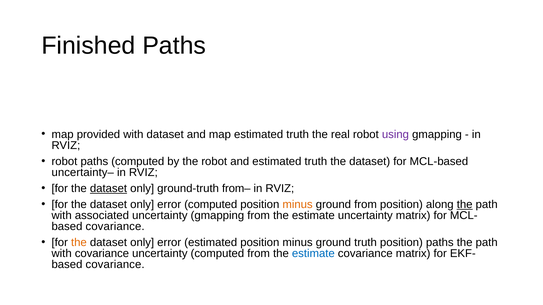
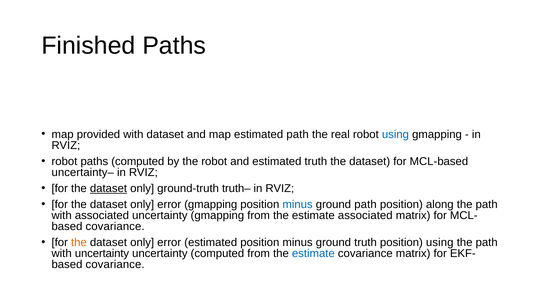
map estimated truth: truth -> path (298, 135)
using colour: purple -> blue (395, 135)
from–: from– -> truth– (236, 189)
error computed: computed -> gmapping (211, 205)
minus colour: orange -> blue (298, 205)
ground from: from -> path (365, 205)
the underline: present -> none (465, 205)
estimate uncertainty: uncertainty -> associated (365, 216)
position paths: paths -> using (440, 243)
with covariance: covariance -> uncertainty (102, 254)
